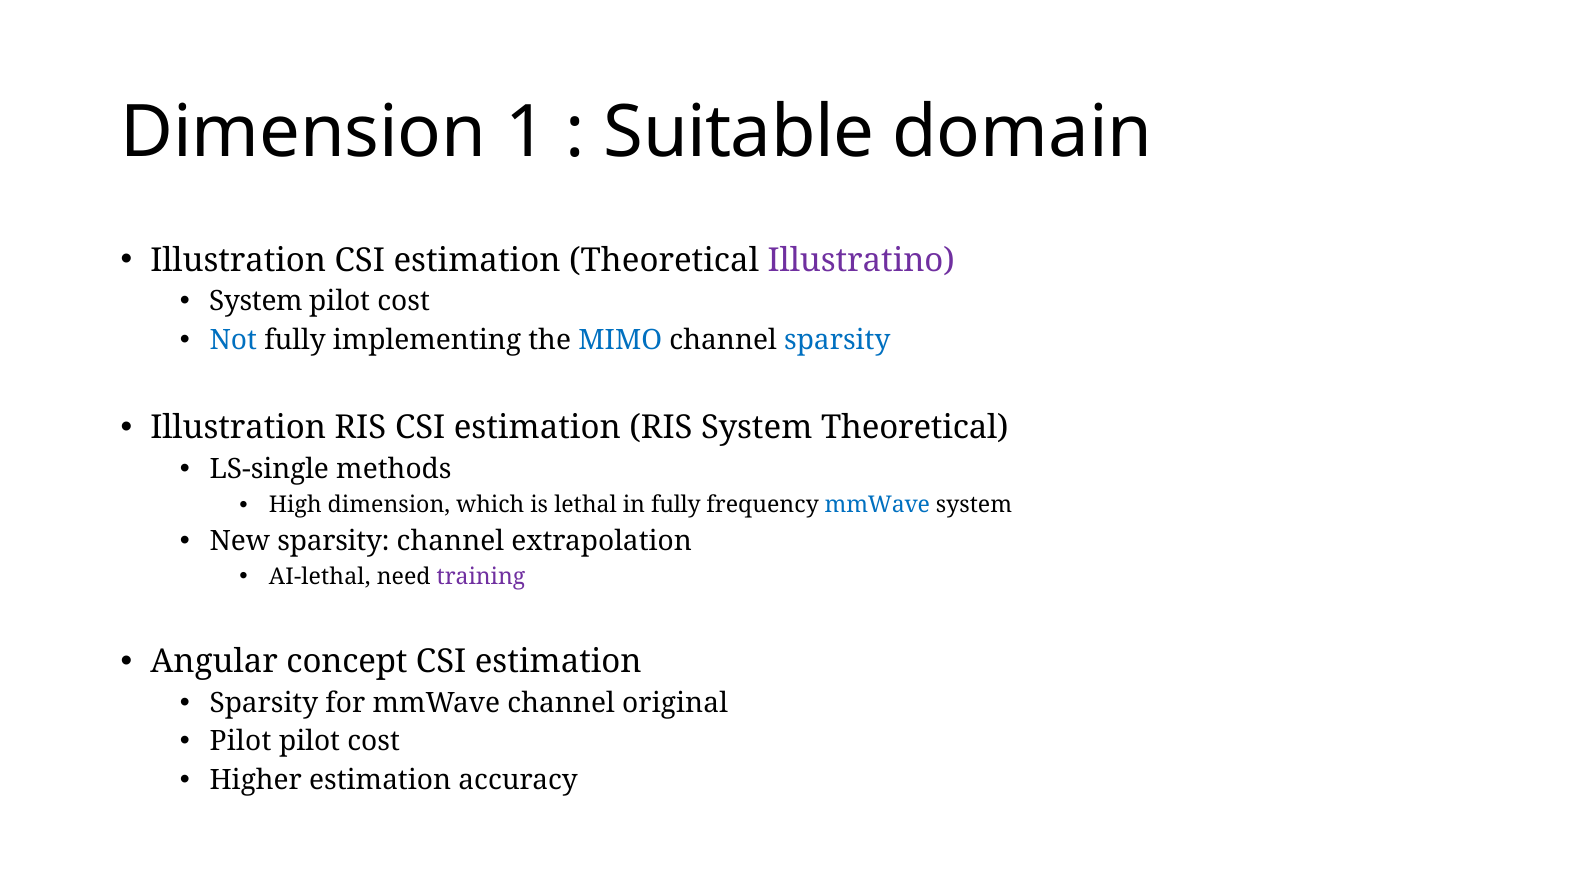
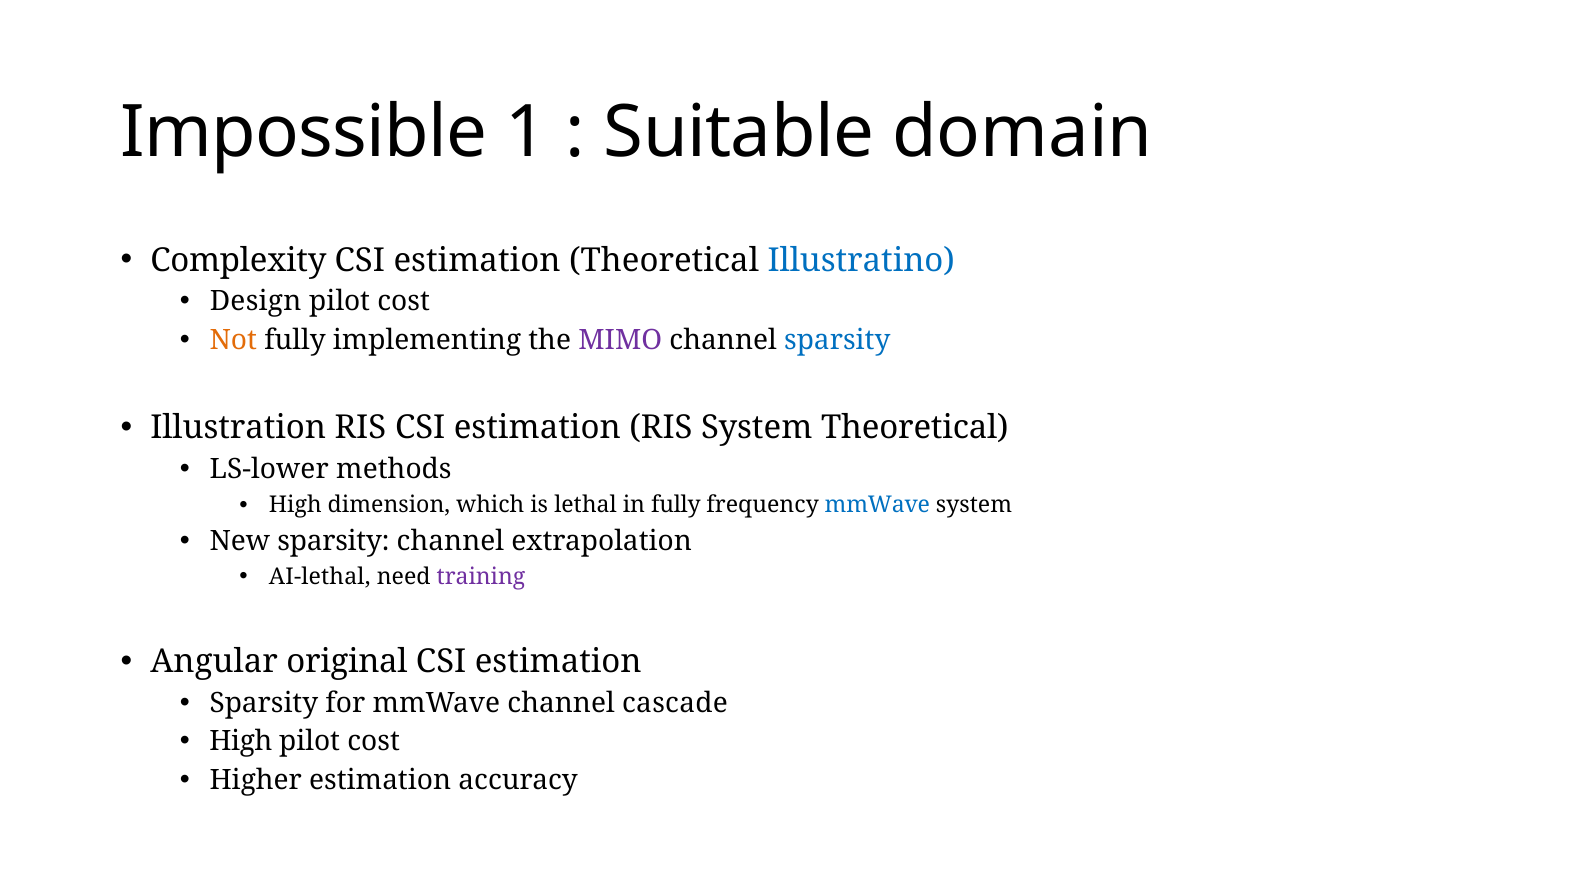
Dimension: Dimension -> Impossible (304, 133)
Illustration: Illustration -> Complexity (238, 260)
Illustratino colour: purple -> blue (861, 260)
System: System -> Design (256, 302)
Not colour: blue -> orange (233, 340)
MIMO colour: blue -> purple (620, 340)
LS-single: LS-single -> LS-lower (269, 469)
concept: concept -> original (347, 662)
original: original -> cascade (675, 703)
Pilot: Pilot -> High (241, 742)
